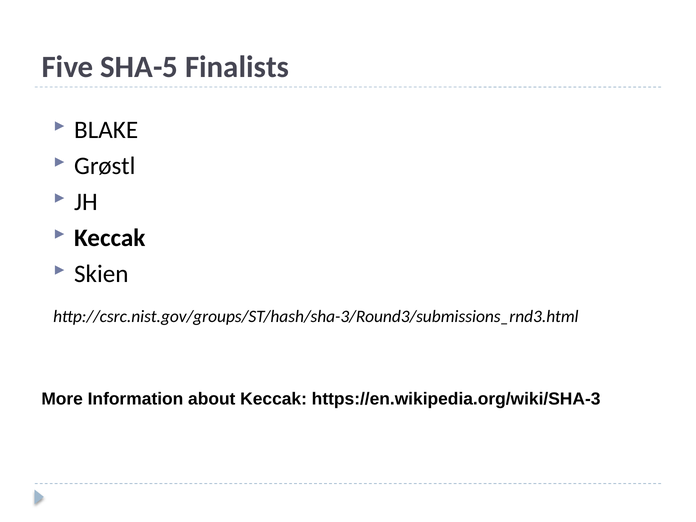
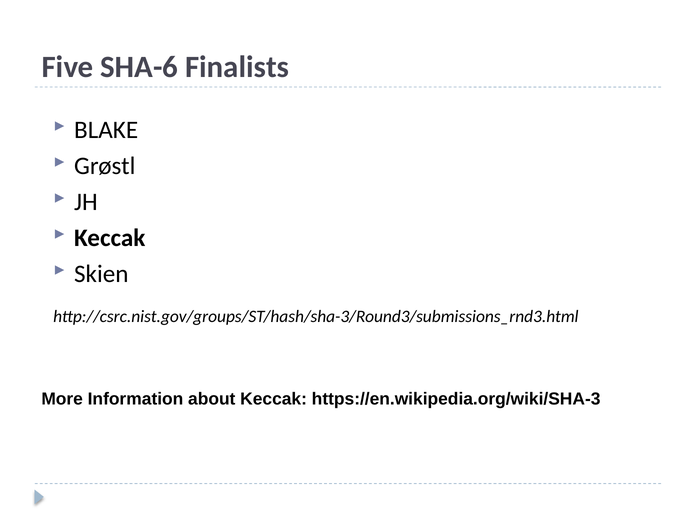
SHA-5: SHA-5 -> SHA-6 (139, 67)
